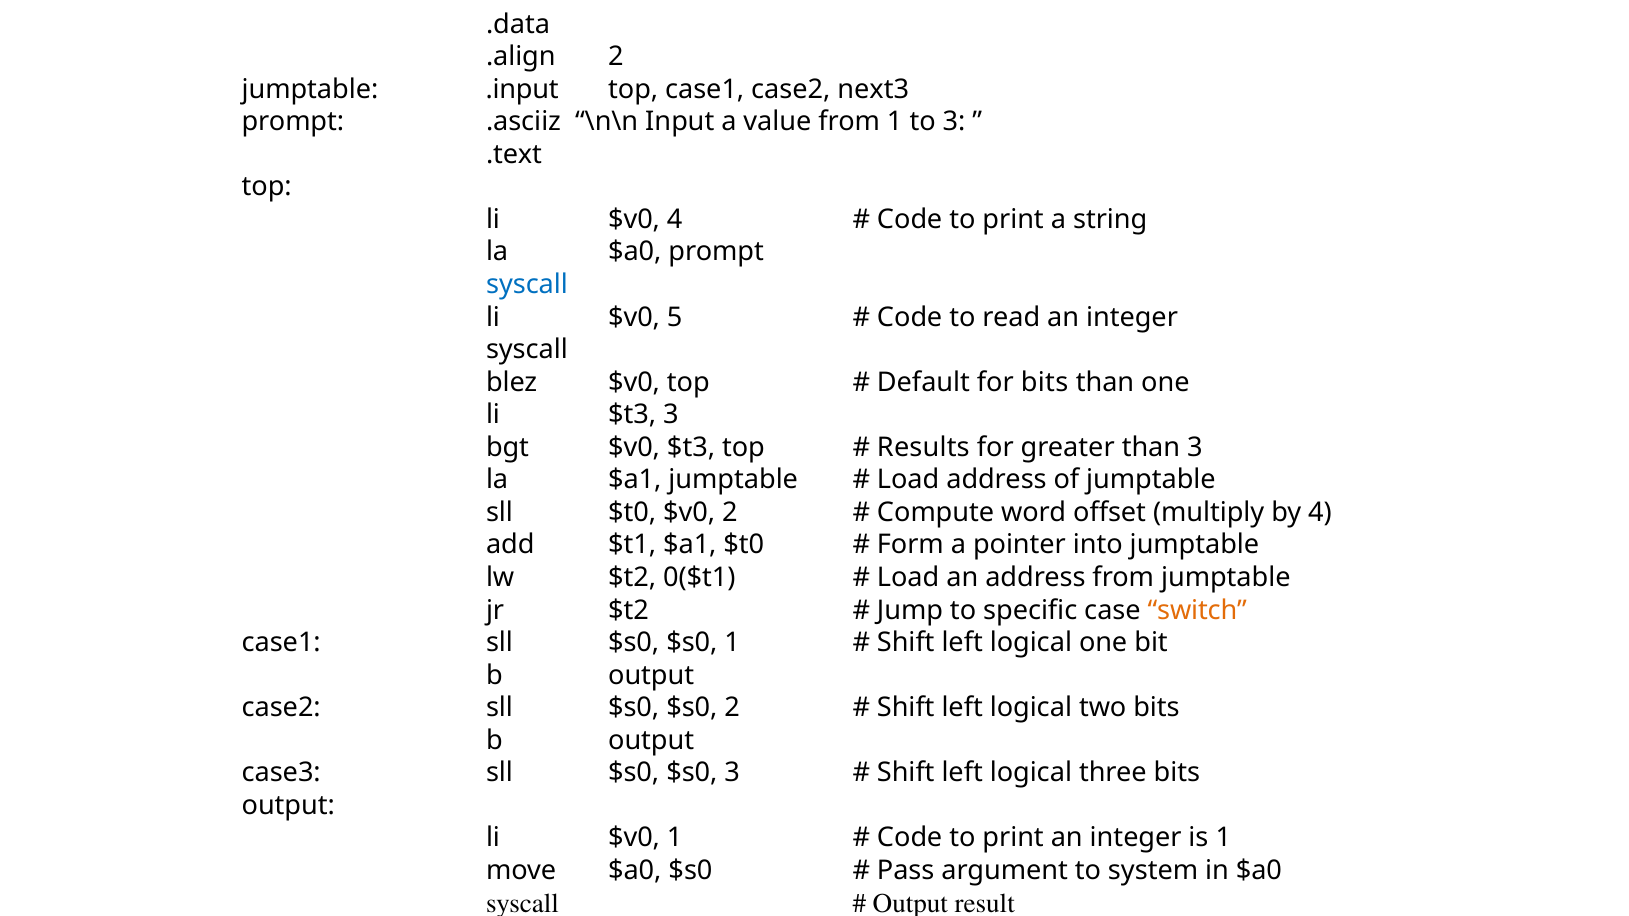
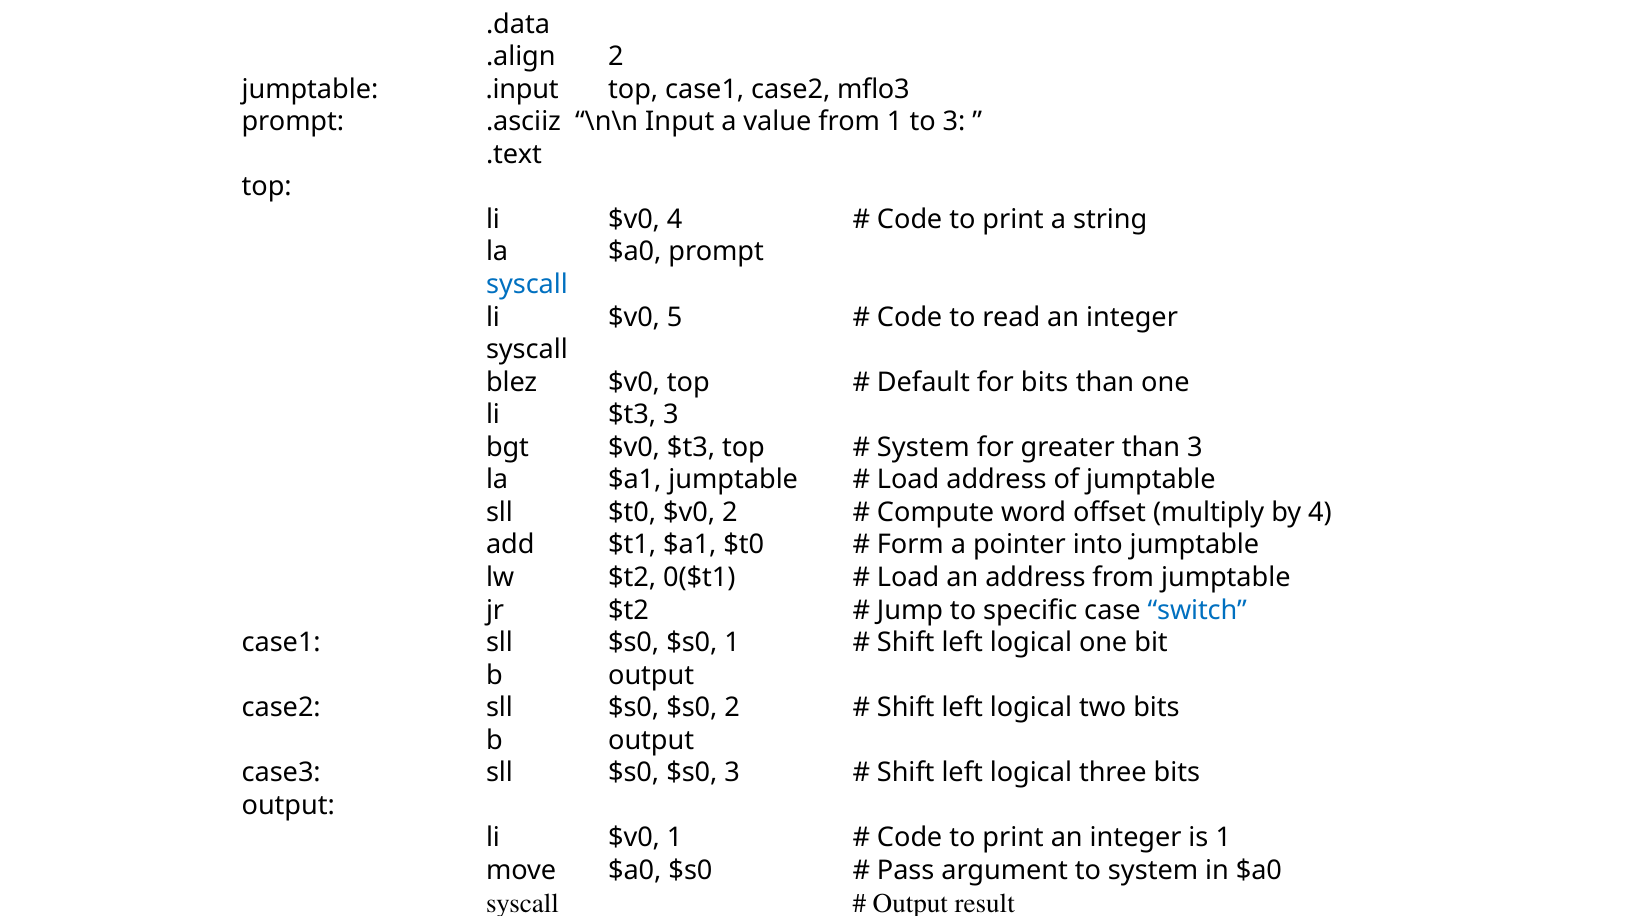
next3: next3 -> mflo3 (873, 89)
Results: Results -> System (923, 447)
switch colour: orange -> blue (1197, 610)
